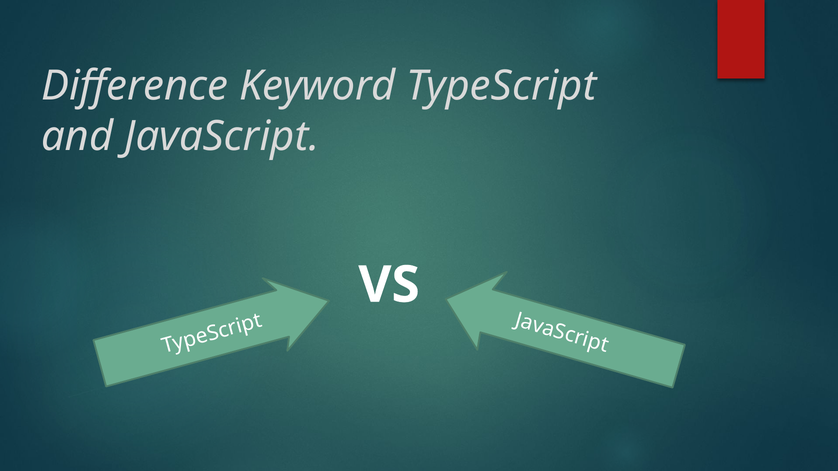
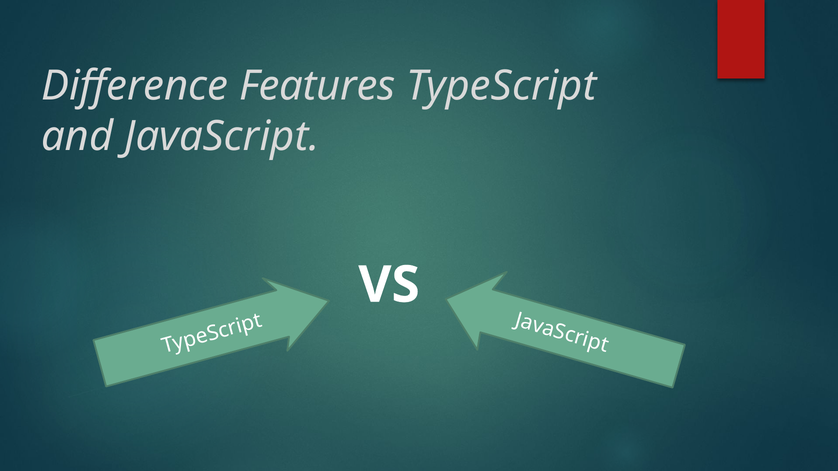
Keyword: Keyword -> Features (317, 86)
